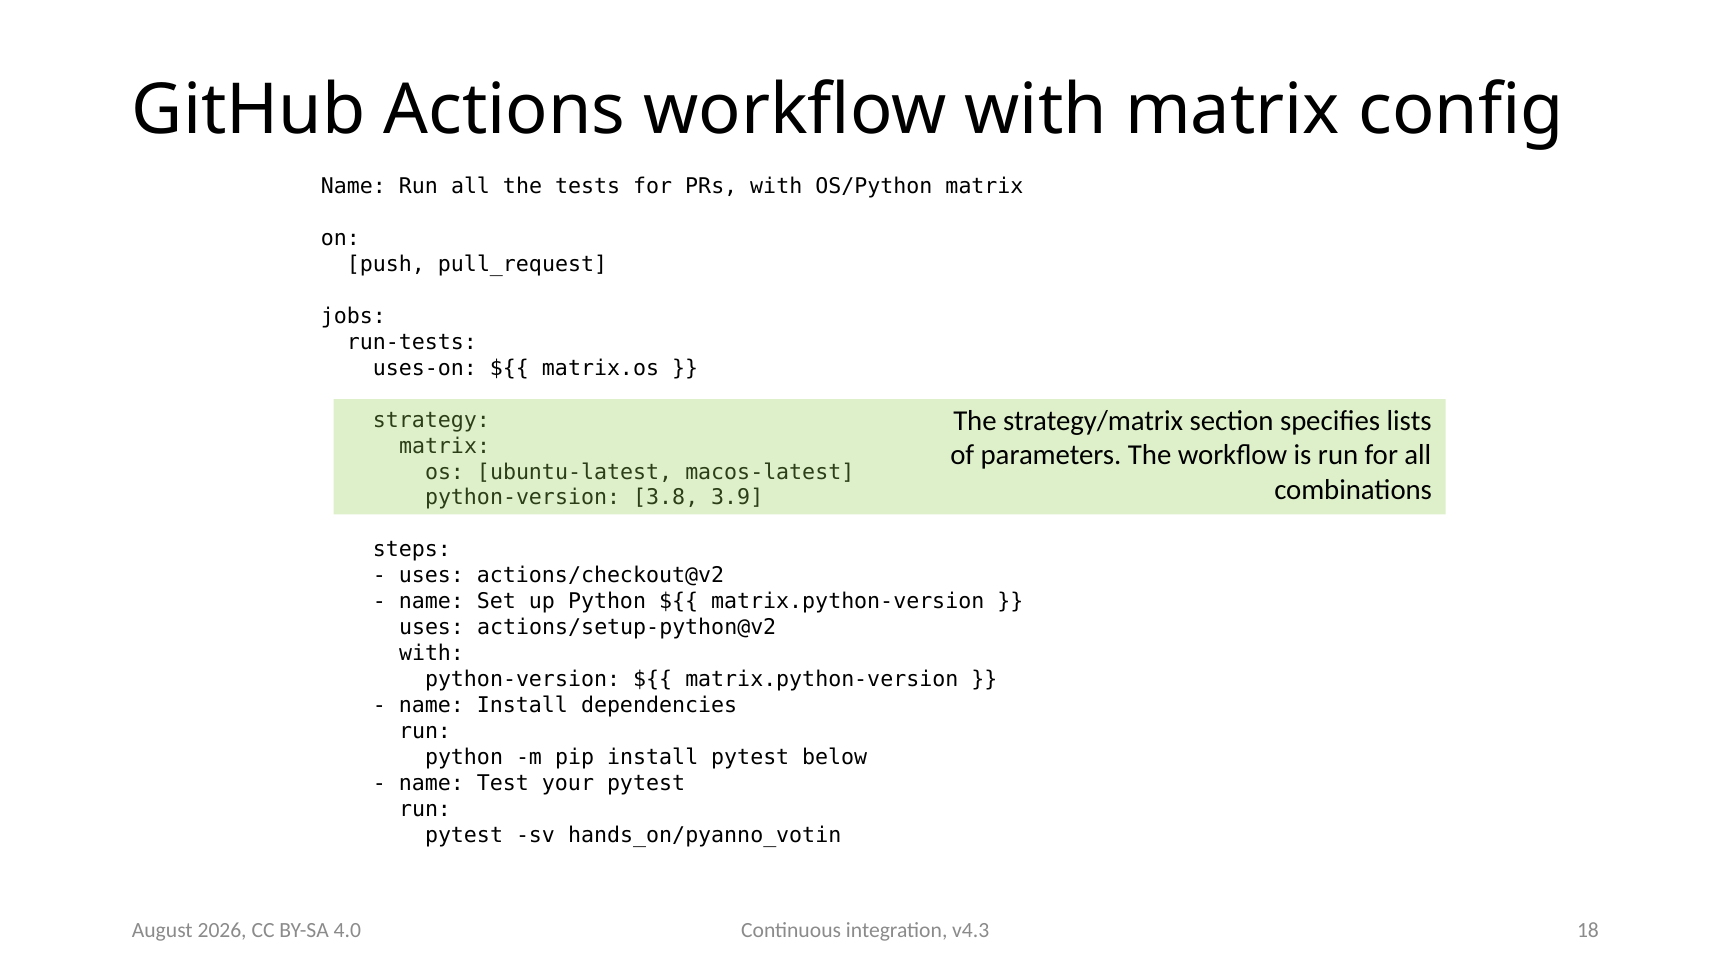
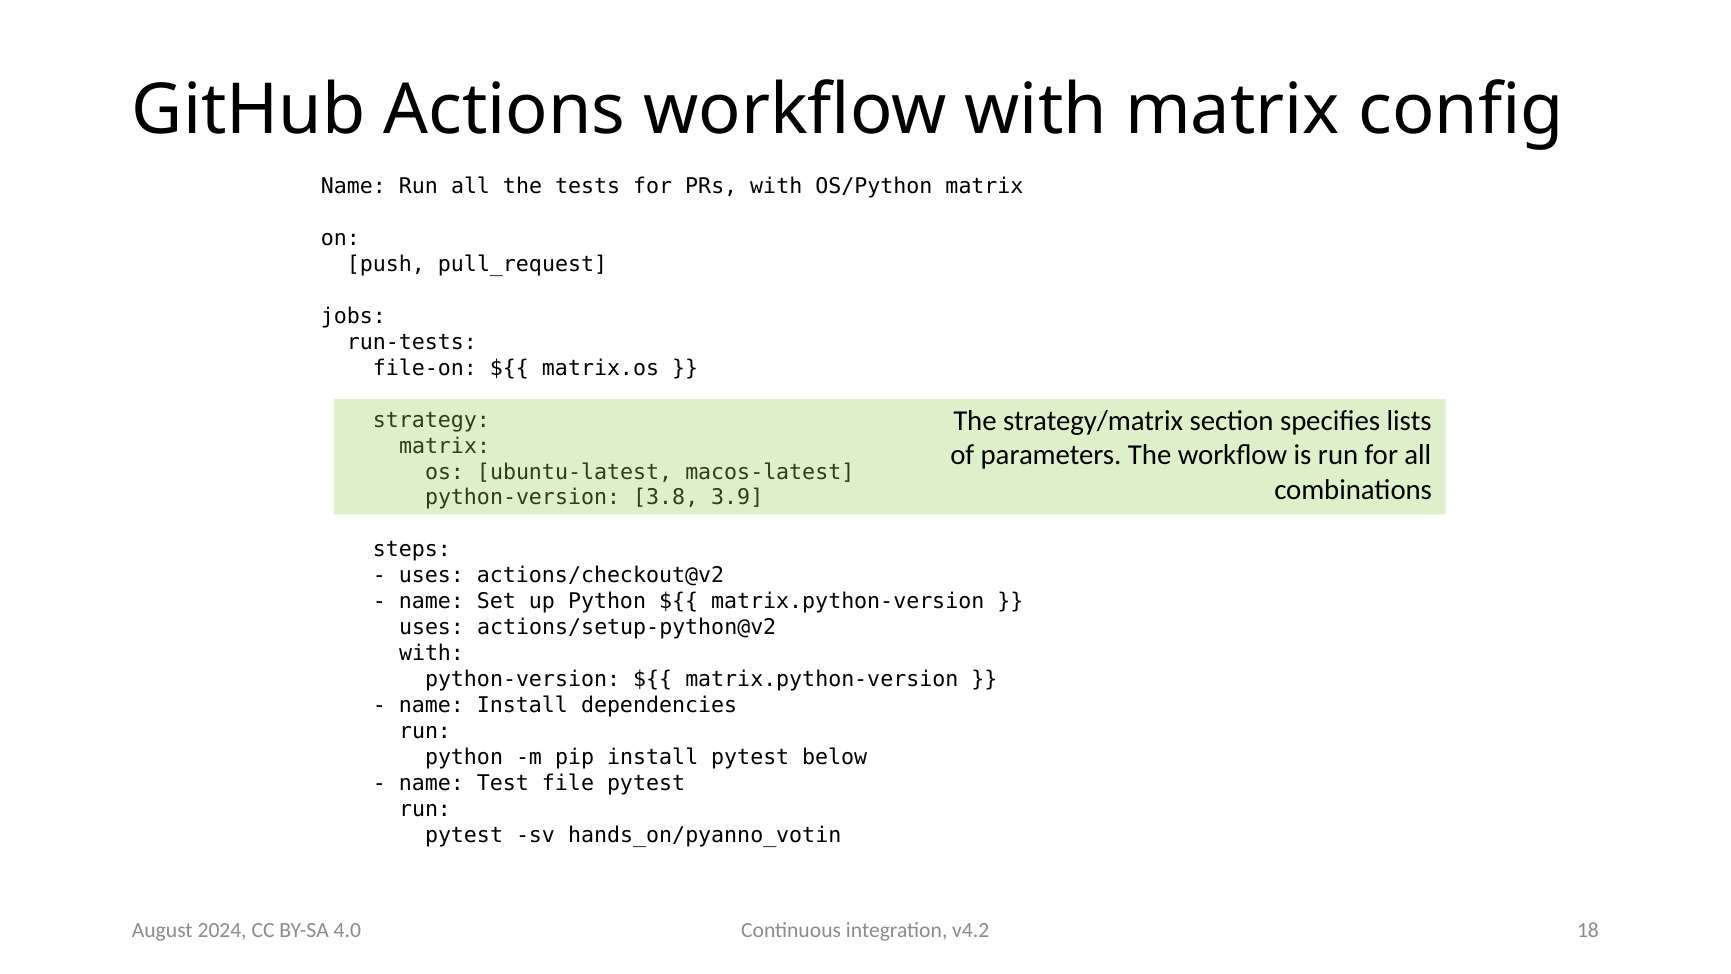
uses-on: uses-on -> file-on (425, 368)
your: your -> file (568, 783)
v4.3: v4.3 -> v4.2 (971, 930)
2026: 2026 -> 2024 (222, 930)
